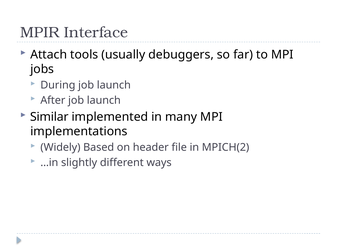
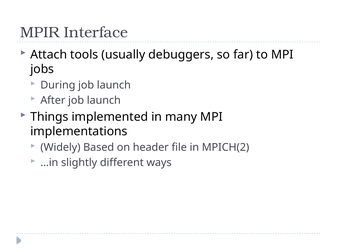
Similar: Similar -> Things (49, 117)
